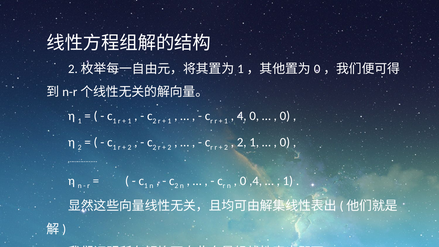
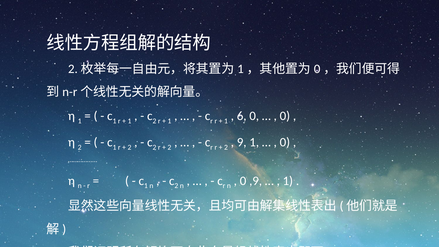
4: 4 -> 6 (242, 116)
2: 2 -> 9 (242, 142)
,4: ,4 -> ,9 (256, 181)
